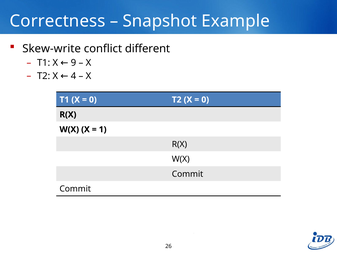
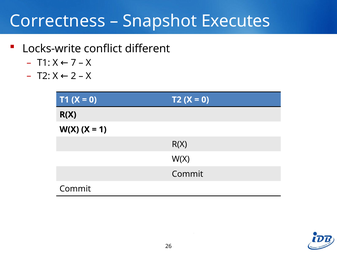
Example: Example -> Executes (236, 21)
Skew-write: Skew-write -> Locks-write (52, 49)
9: 9 -> 7 (73, 63)
4: 4 -> 2 (73, 76)
